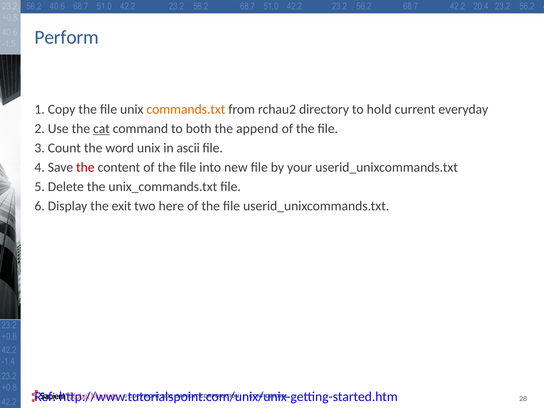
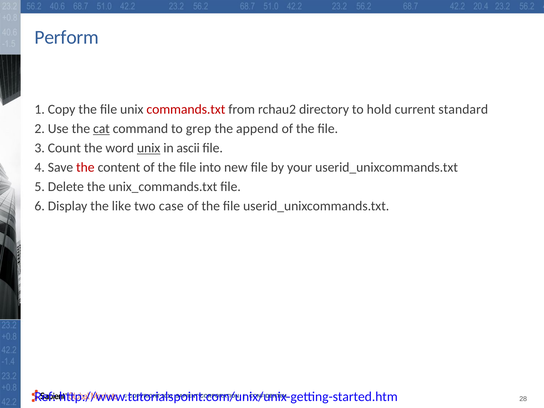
commands.txt colour: orange -> red (186, 109)
everyday: everyday -> standard (463, 109)
both: both -> grep (199, 129)
unix underline: none -> present (149, 148)
exit: exit -> like (121, 206)
here: here -> case (171, 206)
